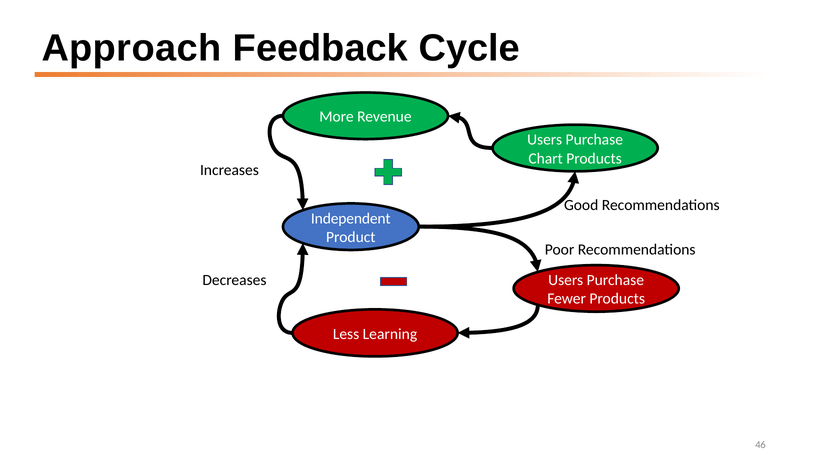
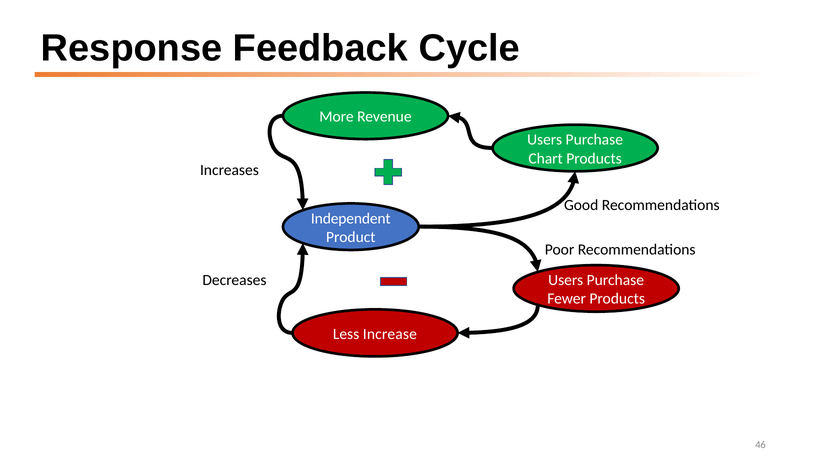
Approach: Approach -> Response (132, 48)
Learning: Learning -> Increase (390, 334)
